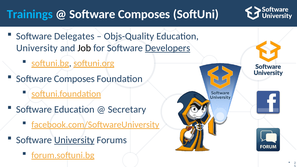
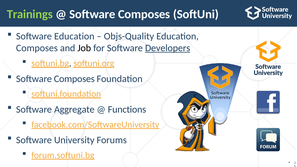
Trainings colour: light blue -> light green (30, 14)
Software Delegates: Delegates -> Education (74, 36)
University: University -> Composes (37, 48)
Software Education: Education -> Aggregate (74, 109)
Secretary: Secretary -> Functions (127, 109)
University underline: present -> none (74, 140)
